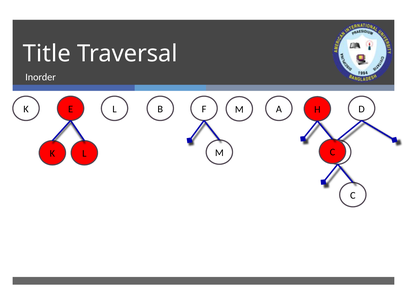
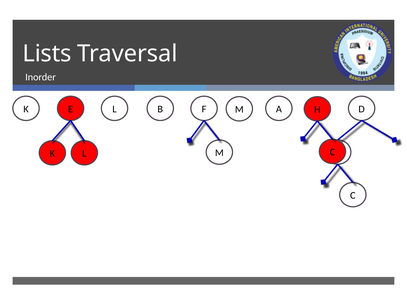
Title: Title -> Lists (47, 54)
